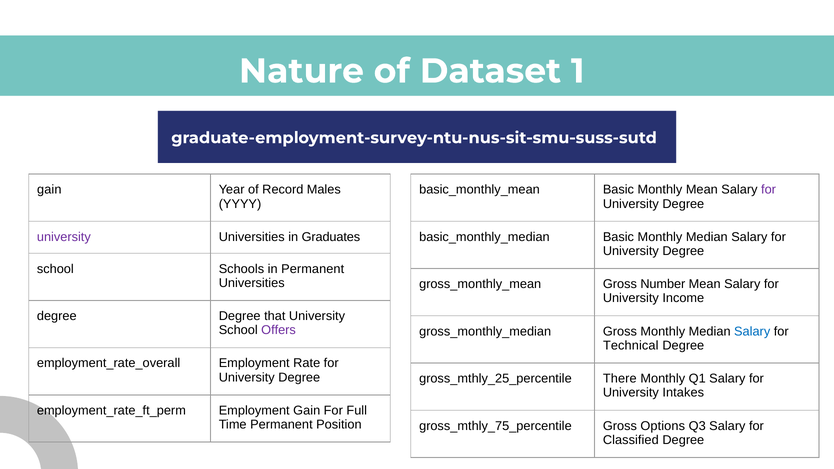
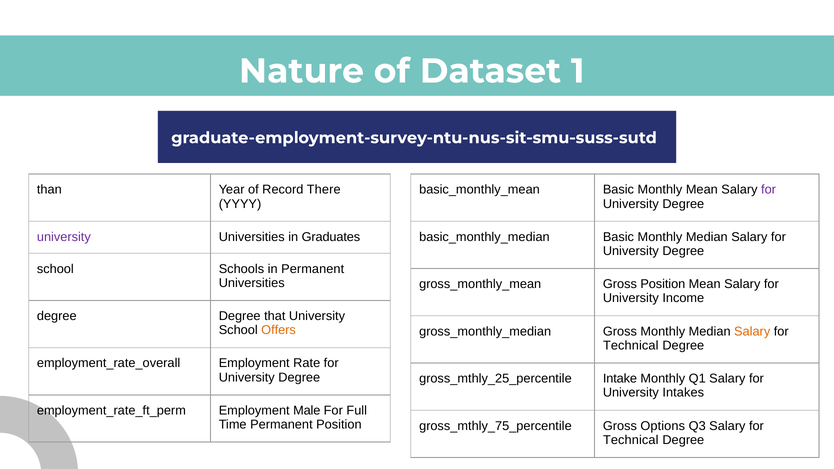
gain: gain -> than (49, 190)
Males: Males -> There (324, 190)
Gross Number: Number -> Position (663, 284)
Offers colour: purple -> orange (279, 330)
Salary colour: blue -> orange (752, 331)
There: There -> Intake (620, 379)
Employment Gain: Gain -> Male (307, 411)
Classified: Classified -> Technical (631, 440)
